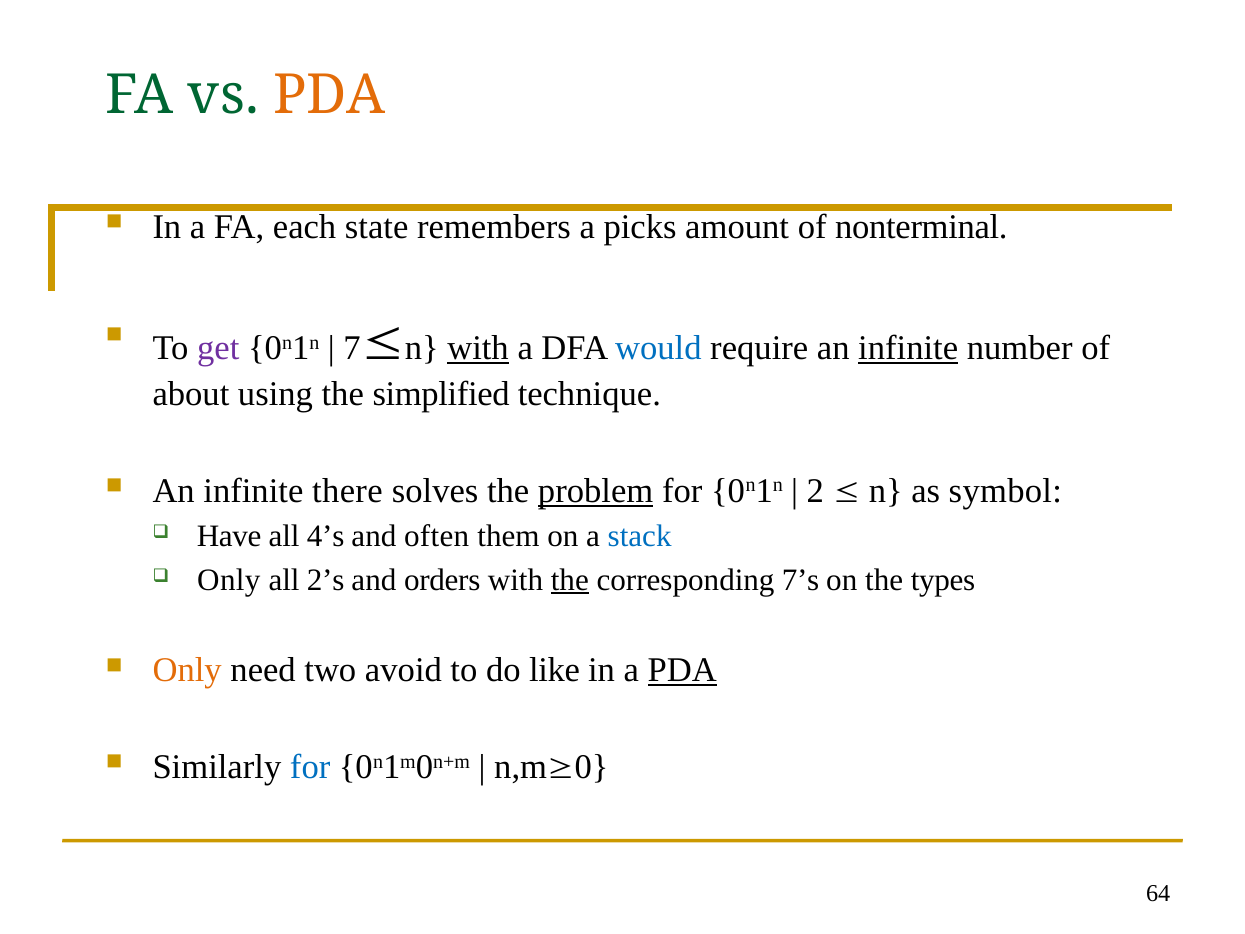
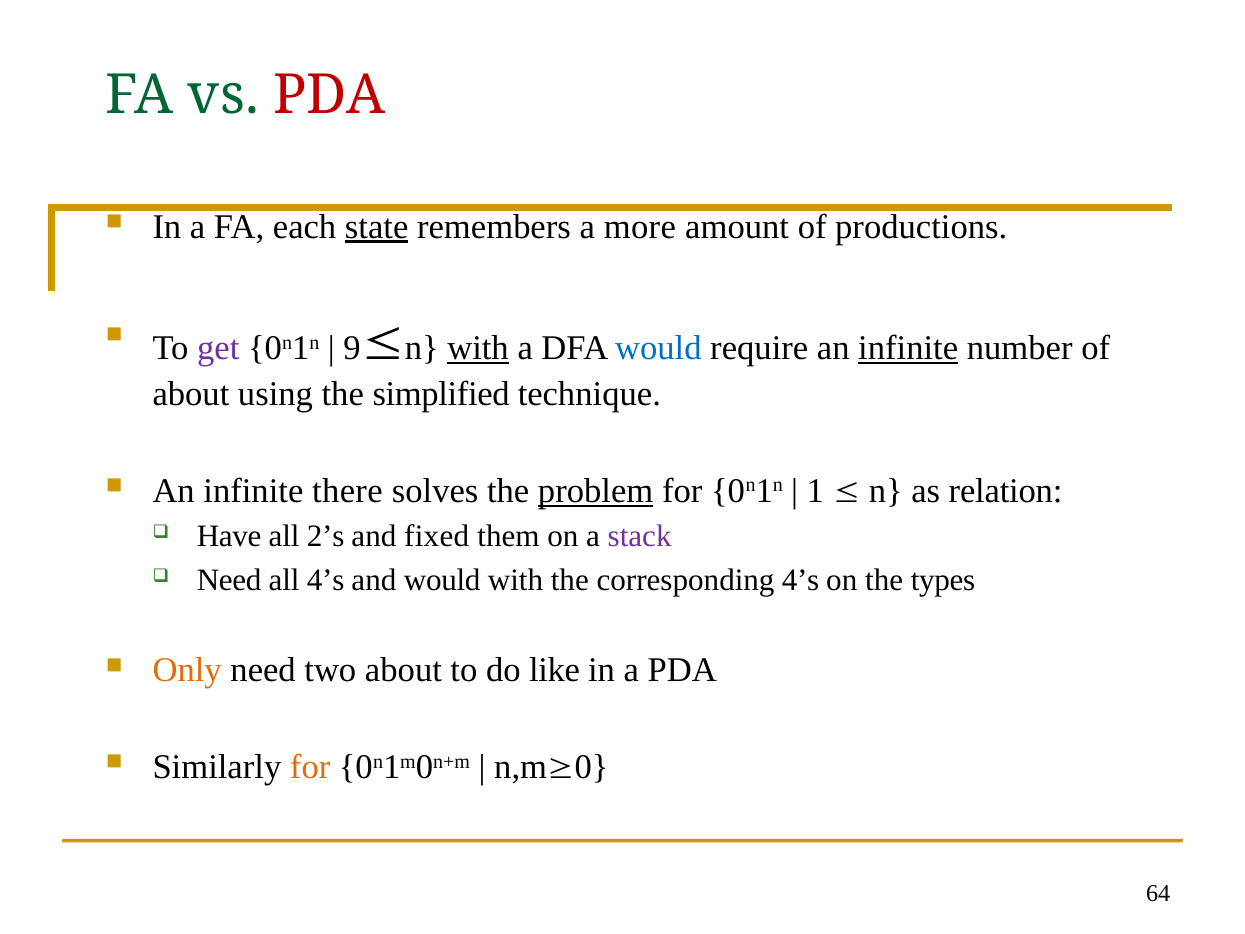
PDA colour: orange -> red (329, 95)
state underline: none -> present (377, 227)
picks: picks -> more (640, 227)
nonterminal: nonterminal -> productions (921, 227)
7: 7 -> 9 (352, 348)
2: 2 -> 1 (815, 491)
symbol: symbol -> relation (1006, 491)
4’s: 4’s -> 2’s (326, 536)
often: often -> fixed (437, 536)
stack colour: blue -> purple (640, 536)
Only: Only -> Need (229, 580)
all 2’s: 2’s -> 4’s (326, 580)
and orders: orders -> would (442, 580)
the underline: present -> none (570, 580)
corresponding 7’s: 7’s -> 4’s (800, 580)
two avoid: avoid -> about (403, 670)
PDA underline: present -> none (682, 670)
for colour: blue -> orange (310, 767)
